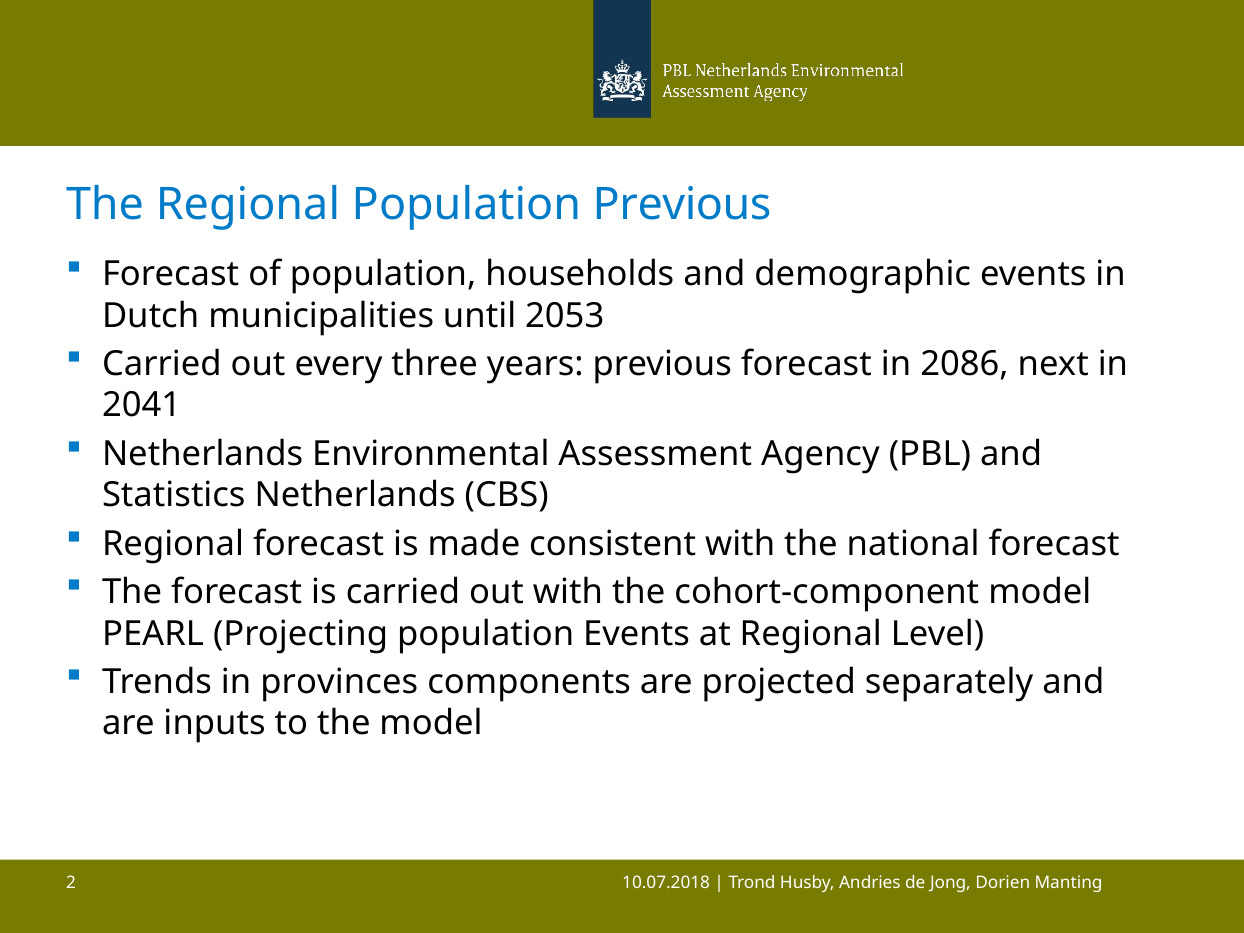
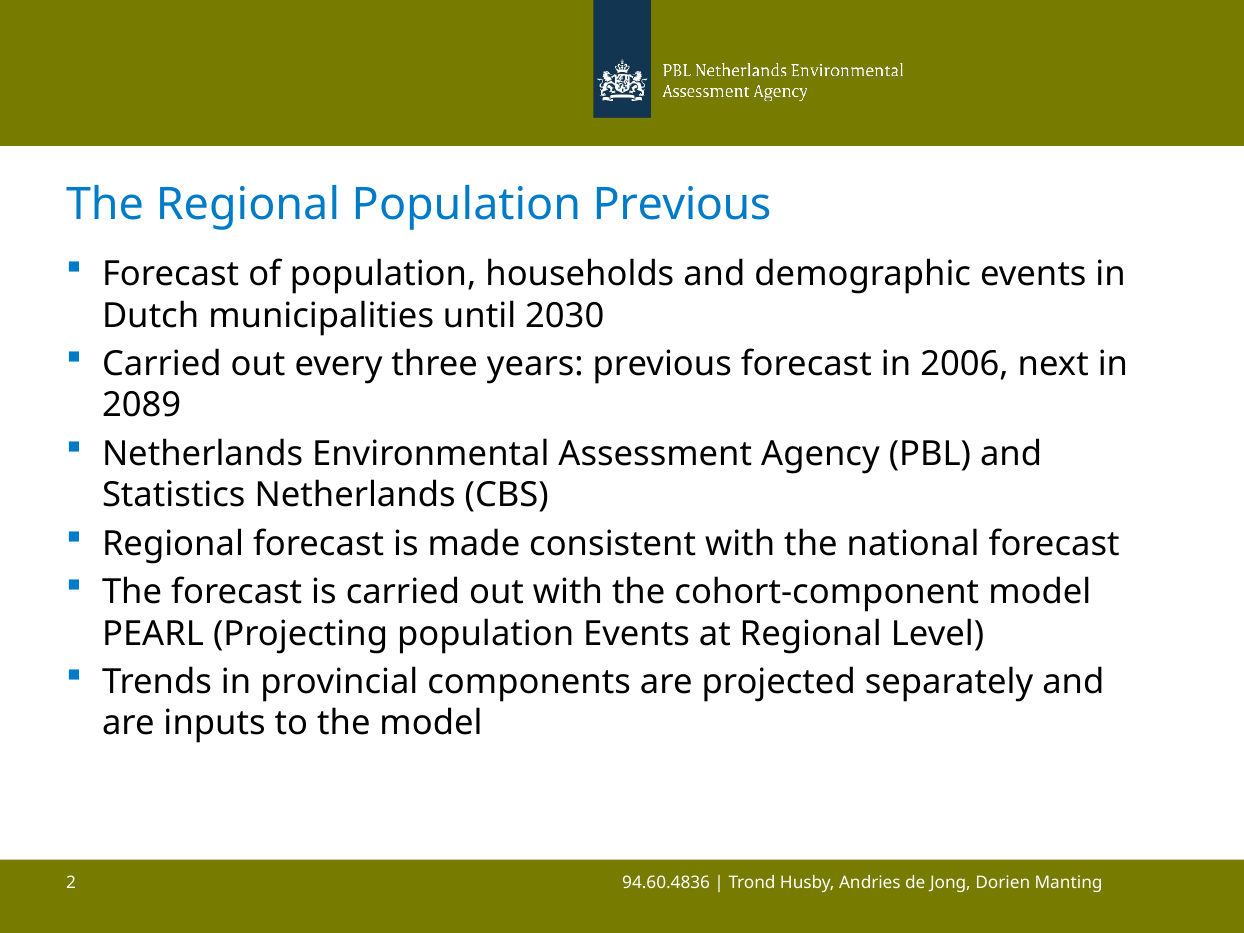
2053: 2053 -> 2030 (565, 316)
2086: 2086 -> 2006 (964, 364)
2041: 2041 -> 2089 (142, 405)
provinces: provinces -> provincial (339, 682)
10.07.2018: 10.07.2018 -> 94.60.4836 (666, 883)
